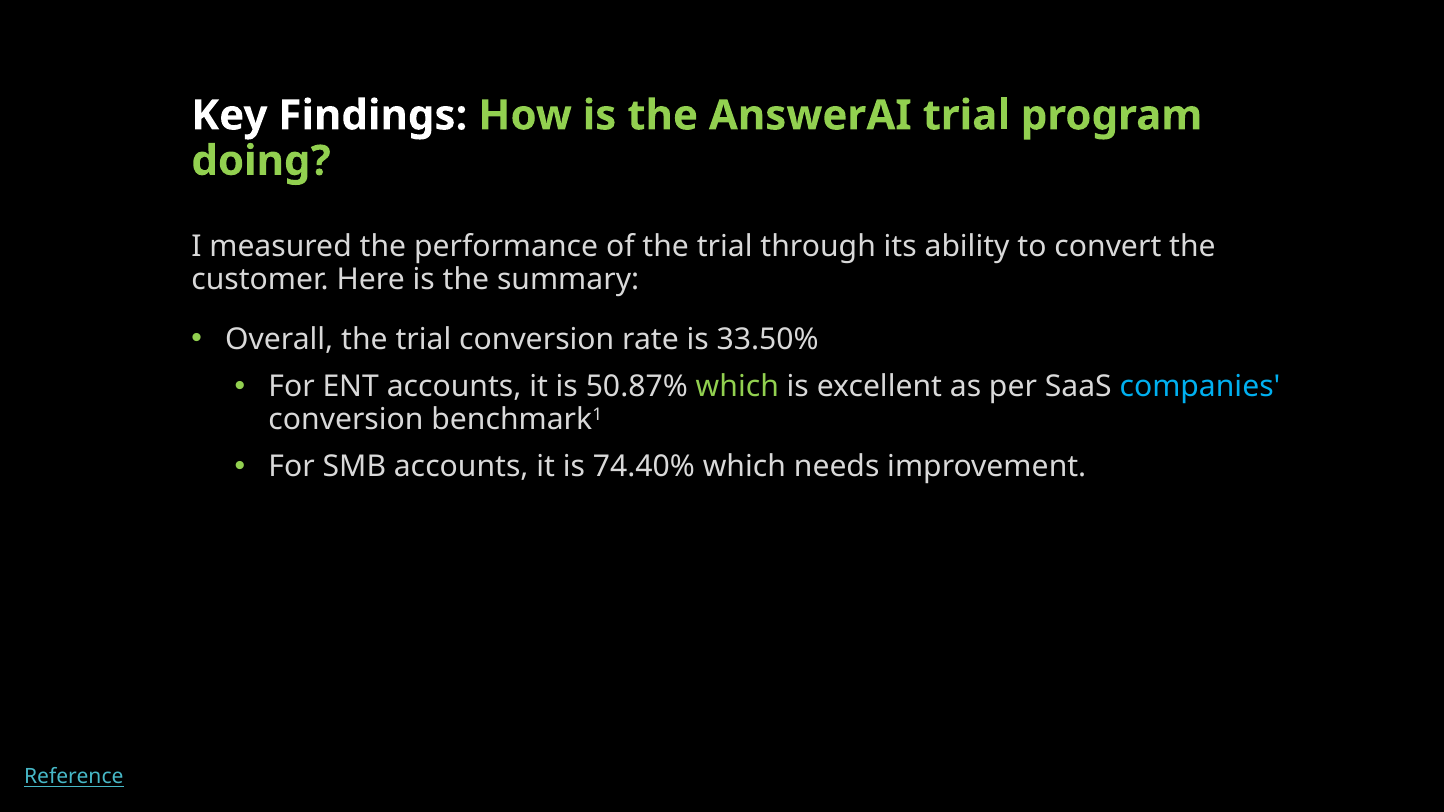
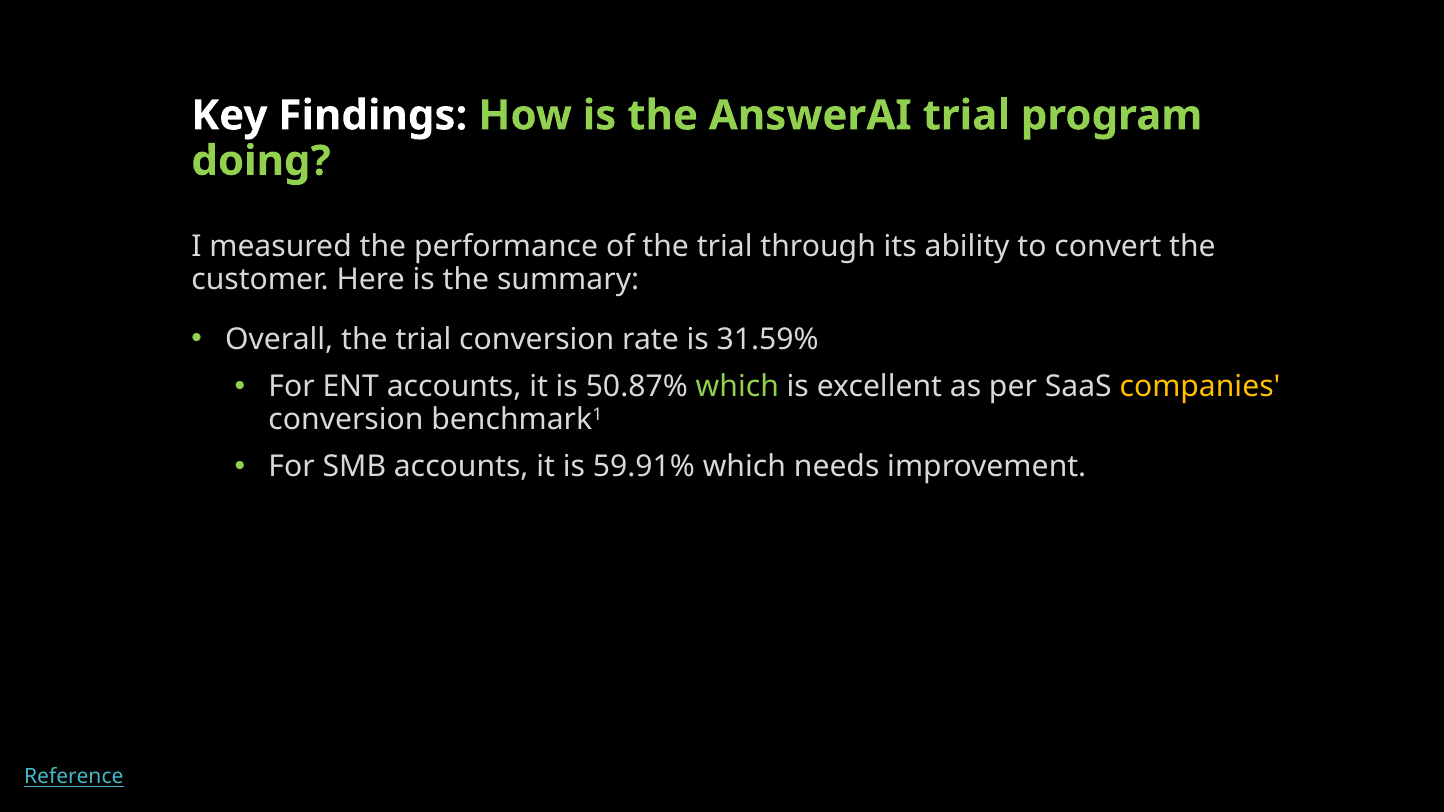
33.50%: 33.50% -> 31.59% (768, 339)
companies colour: light blue -> yellow (1200, 387)
74.40%: 74.40% -> 59.91% (644, 467)
